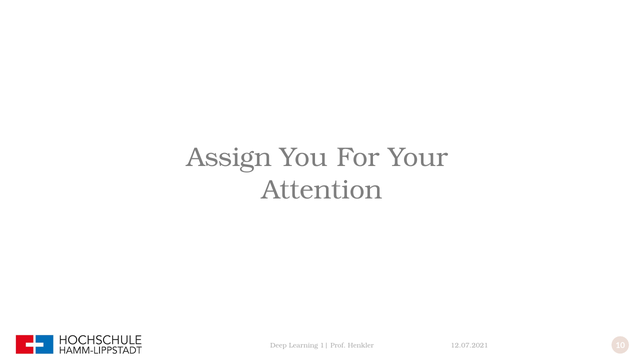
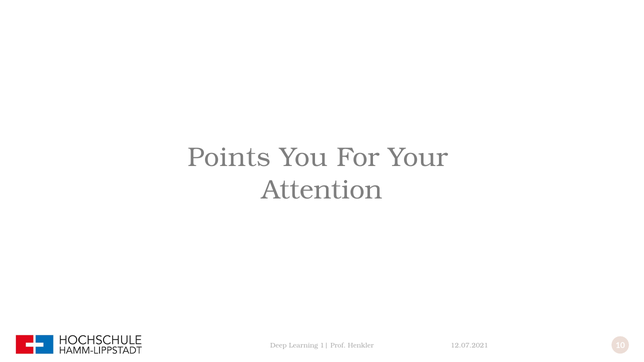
Assign: Assign -> Points (229, 158)
